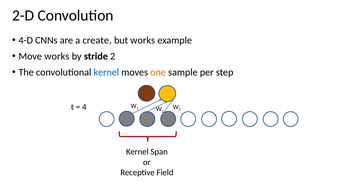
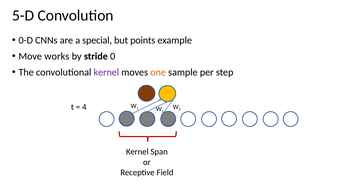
2-D: 2-D -> 5-D (23, 16)
4-D: 4-D -> 0-D (26, 40)
create: create -> special (97, 40)
but works: works -> points (143, 40)
stride 2: 2 -> 0 (113, 56)
kernel colour: blue -> purple (106, 72)
